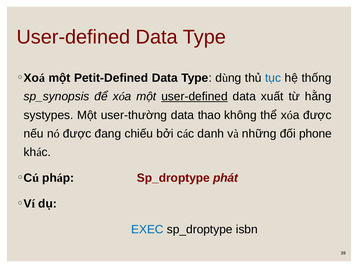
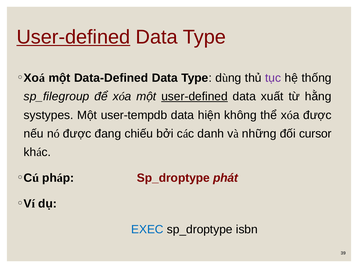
User-defined underline: none -> present (73, 37)
Petit-Defined: Petit-Defined -> Data-Defined (111, 78)
tục colour: blue -> purple (273, 78)
sp_synopsis: sp_synopsis -> sp_filegroup (57, 97)
user-thường: user-thường -> user-tempdb (134, 115)
thao: thao -> hiện (209, 115)
phone: phone -> cursor (315, 134)
